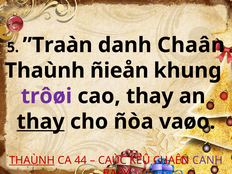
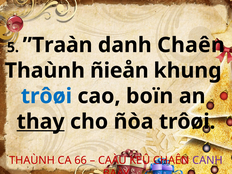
danh Chaân: Chaân -> Chaên (191, 45)
trôøi colour: purple -> blue (46, 96)
cao thay: thay -> boïn (150, 96)
ñòa vaøo: vaøo -> trôøi (187, 122)
THAÙNH underline: present -> none (32, 160)
44: 44 -> 66 (81, 160)
CAÙC: CAÙC -> CAÀU (112, 160)
